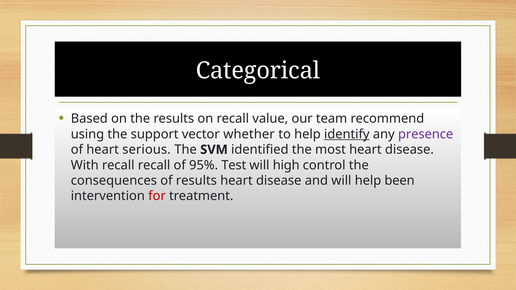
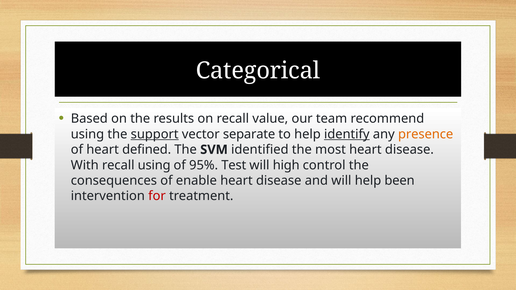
support underline: none -> present (155, 134)
whether: whether -> separate (249, 134)
presence colour: purple -> orange (426, 134)
serious: serious -> defined (147, 150)
recall recall: recall -> using (154, 165)
of results: results -> enable (196, 181)
